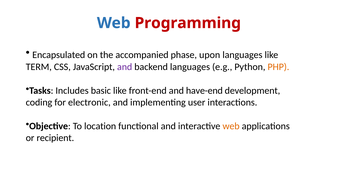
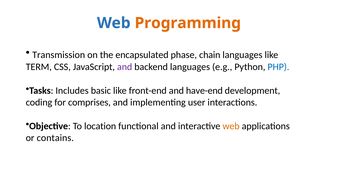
Programming colour: red -> orange (188, 23)
Encapsulated: Encapsulated -> Transmission (59, 55)
accompanied: accompanied -> encapsulated (142, 55)
upon: upon -> chain (210, 55)
PHP colour: orange -> blue (278, 67)
electronic: electronic -> comprises (89, 102)
recipient: recipient -> contains (55, 138)
